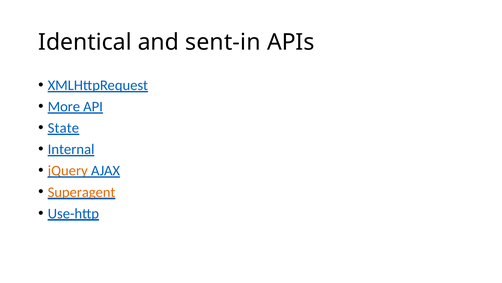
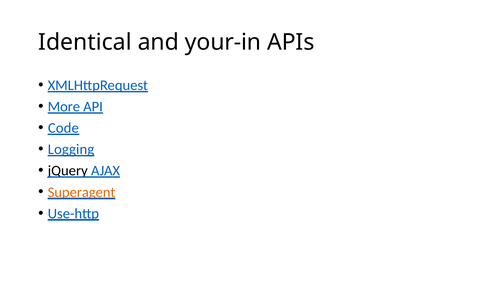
sent-in: sent-in -> your-in (223, 42)
State: State -> Code (63, 128)
Internal: Internal -> Logging (71, 149)
jQuery colour: orange -> black (68, 170)
